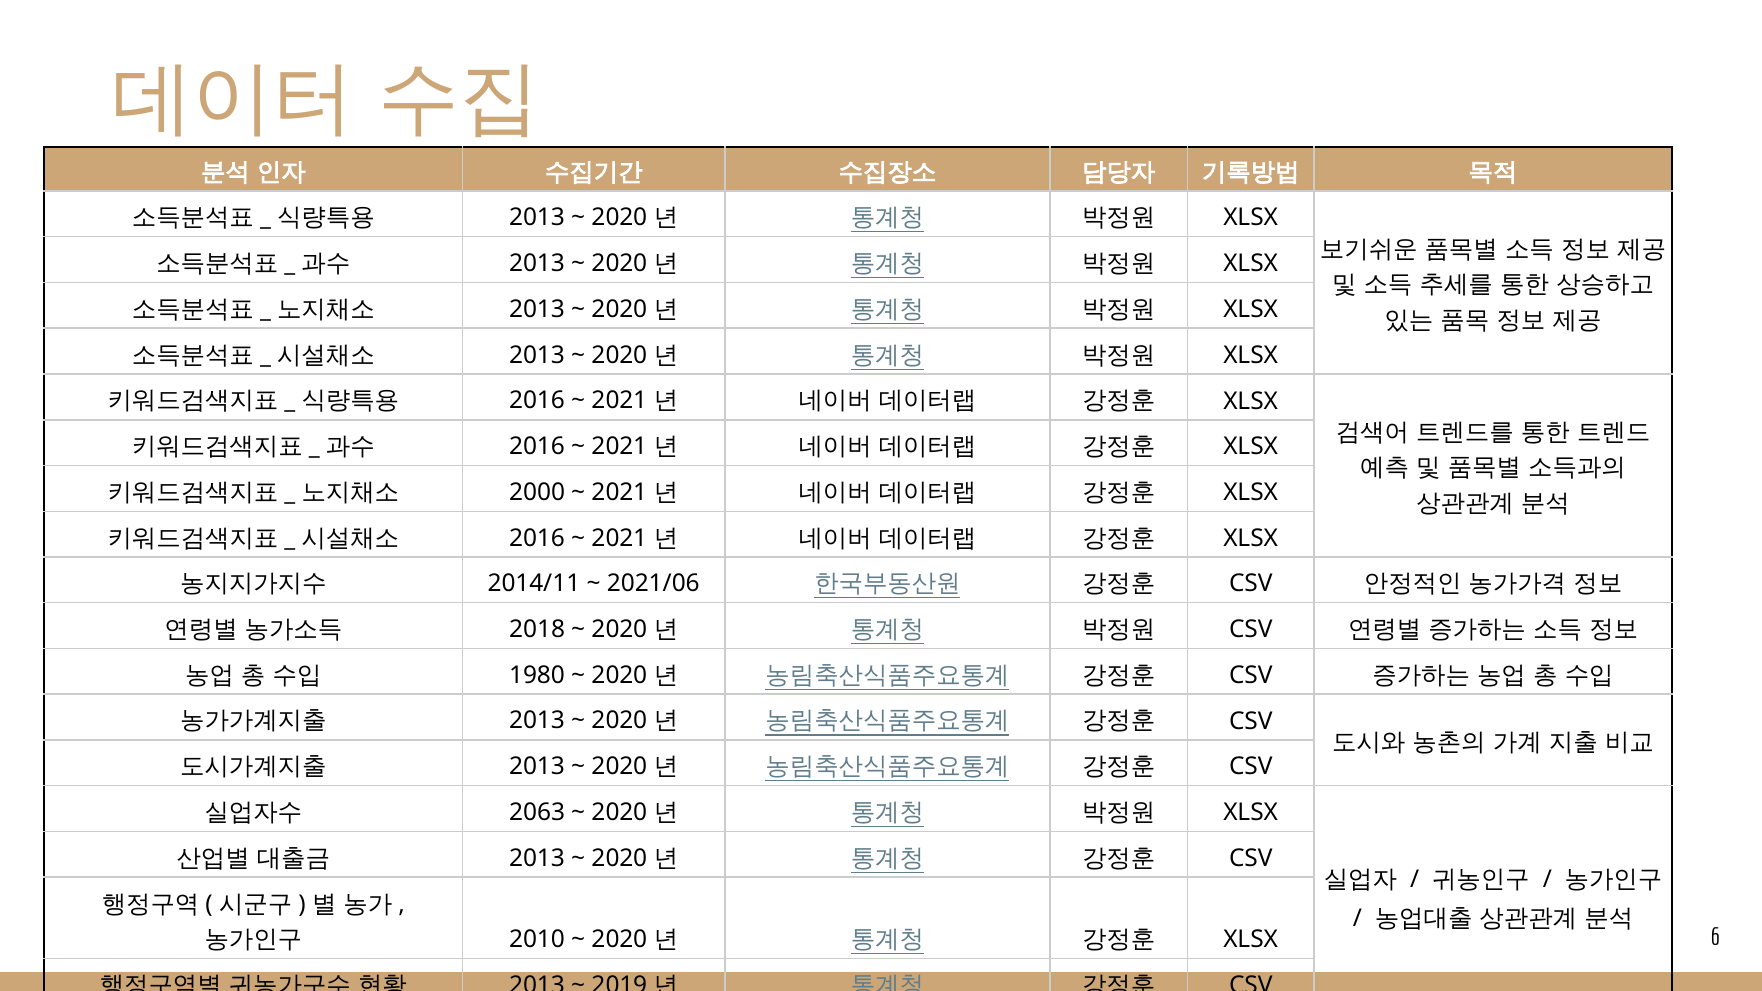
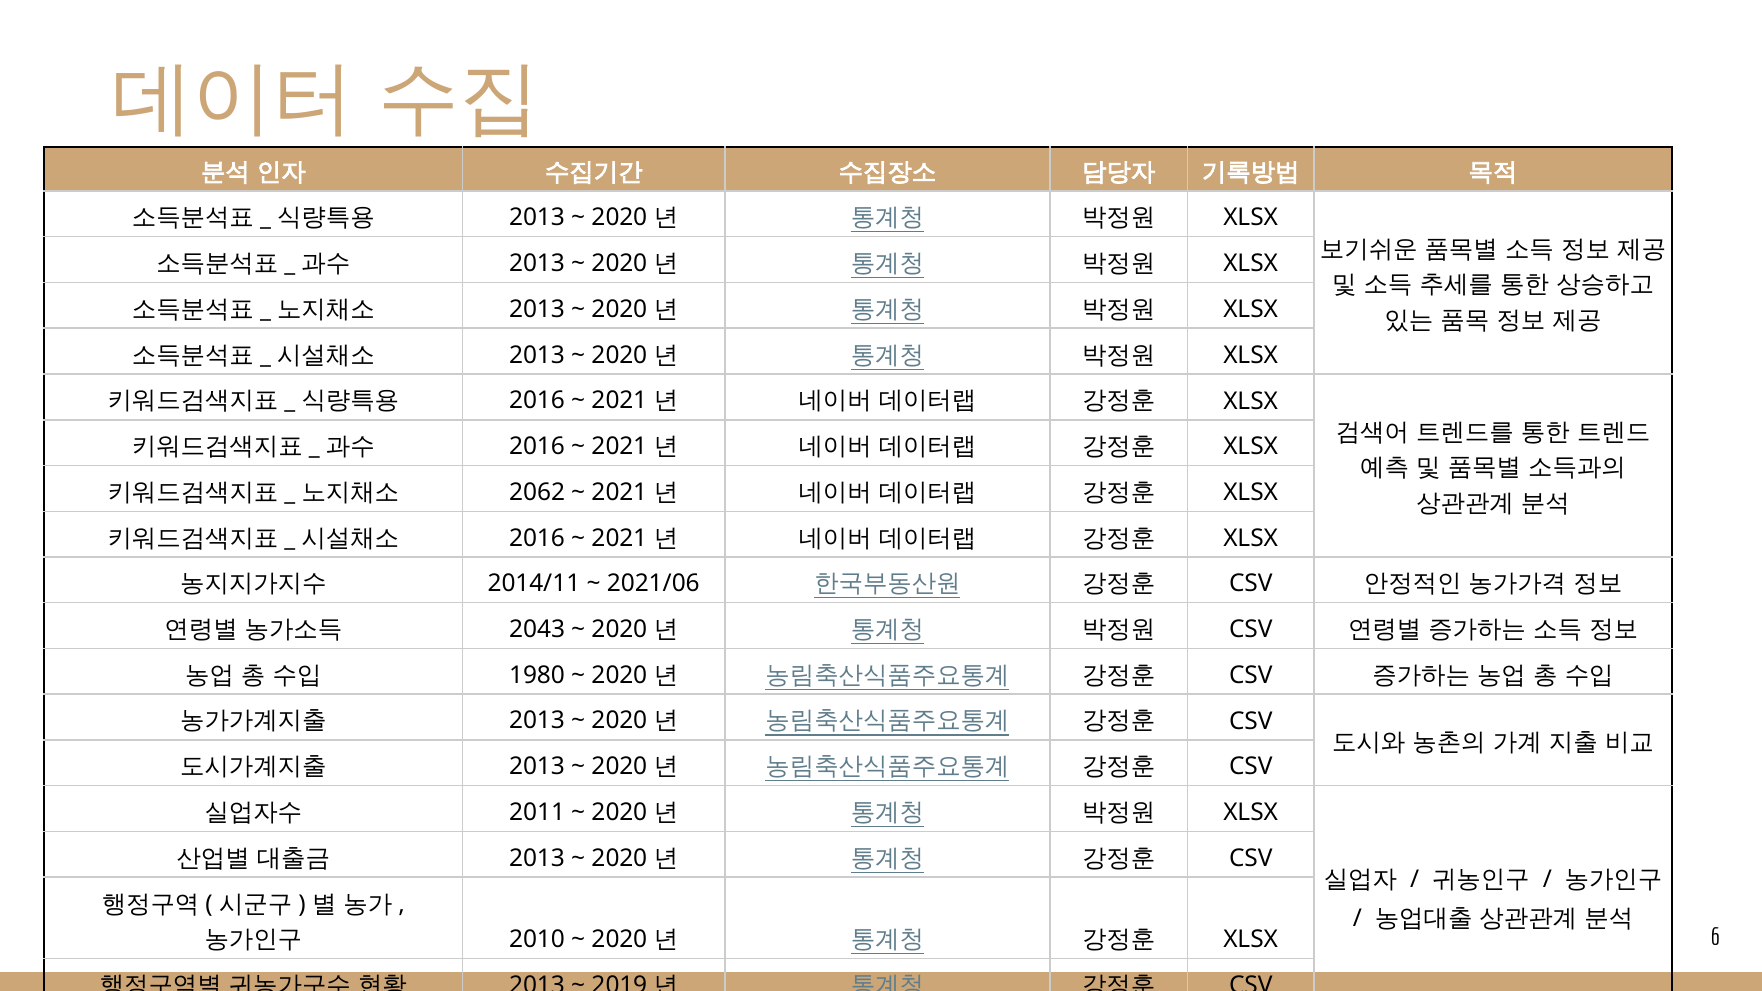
2000: 2000 -> 2062 (537, 492)
2018: 2018 -> 2043 (537, 629)
2063: 2063 -> 2011 (537, 812)
